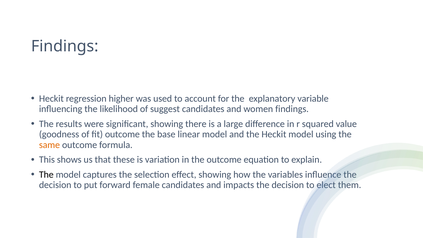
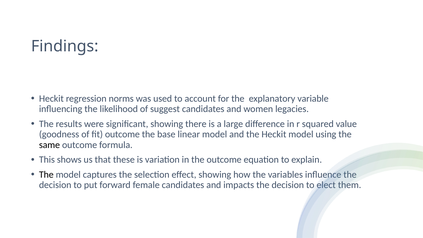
higher: higher -> norms (121, 99)
women findings: findings -> legacies (292, 109)
same colour: orange -> black (49, 145)
